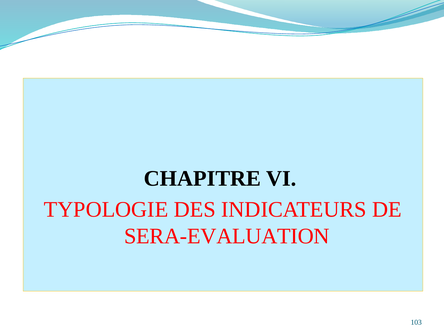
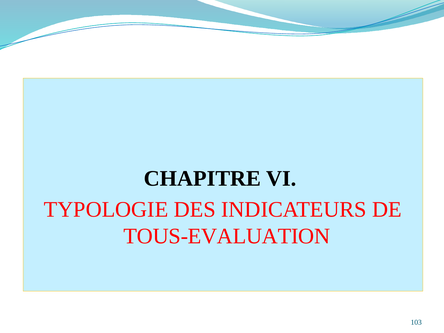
SERA-EVALUATION: SERA-EVALUATION -> TOUS-EVALUATION (227, 236)
